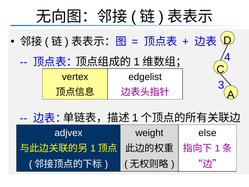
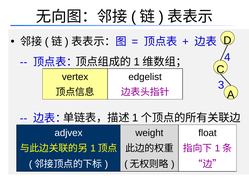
else: else -> float (207, 133)
